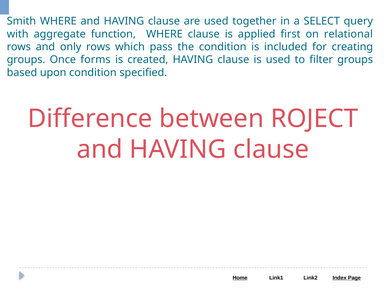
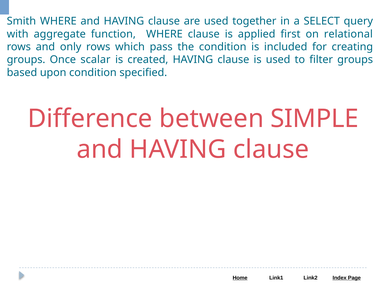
forms: forms -> scalar (96, 60)
ROJECT: ROJECT -> SIMPLE (315, 119)
